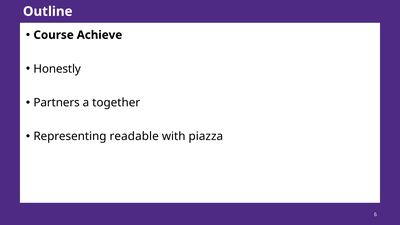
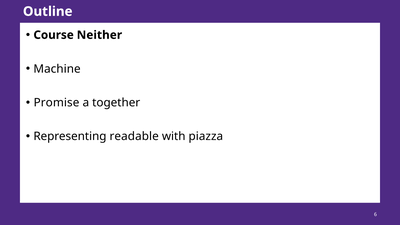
Achieve: Achieve -> Neither (99, 35)
Honestly: Honestly -> Machine (57, 69)
Partners: Partners -> Promise (57, 103)
